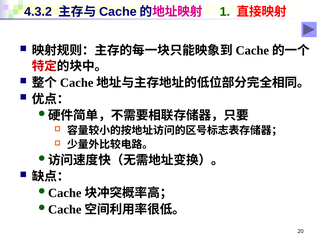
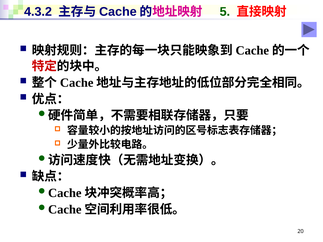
1: 1 -> 5 (225, 12)
